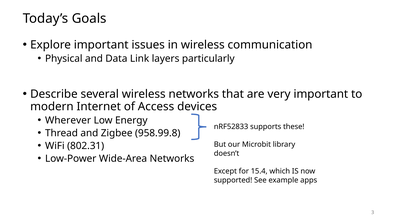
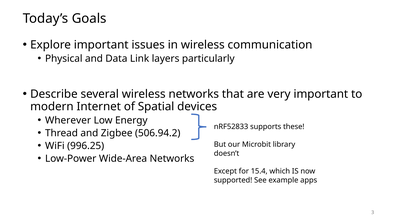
Access: Access -> Spatial (156, 107)
958.99.8: 958.99.8 -> 506.94.2 (158, 133)
802.31: 802.31 -> 996.25 (86, 146)
